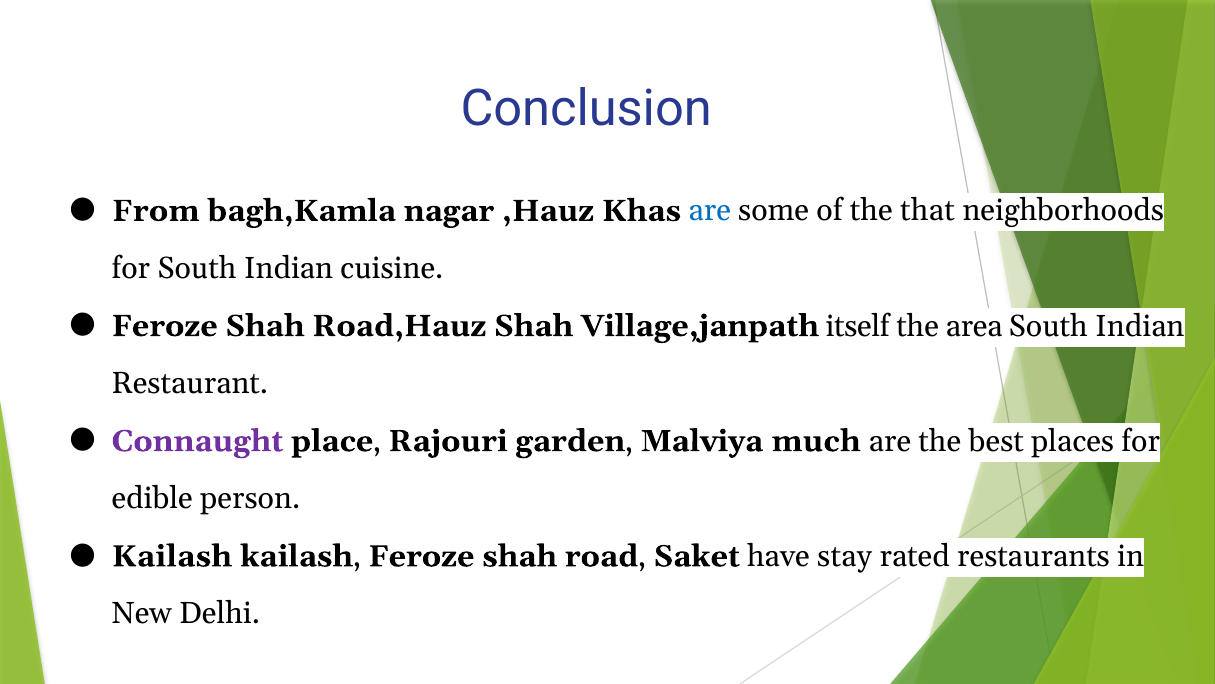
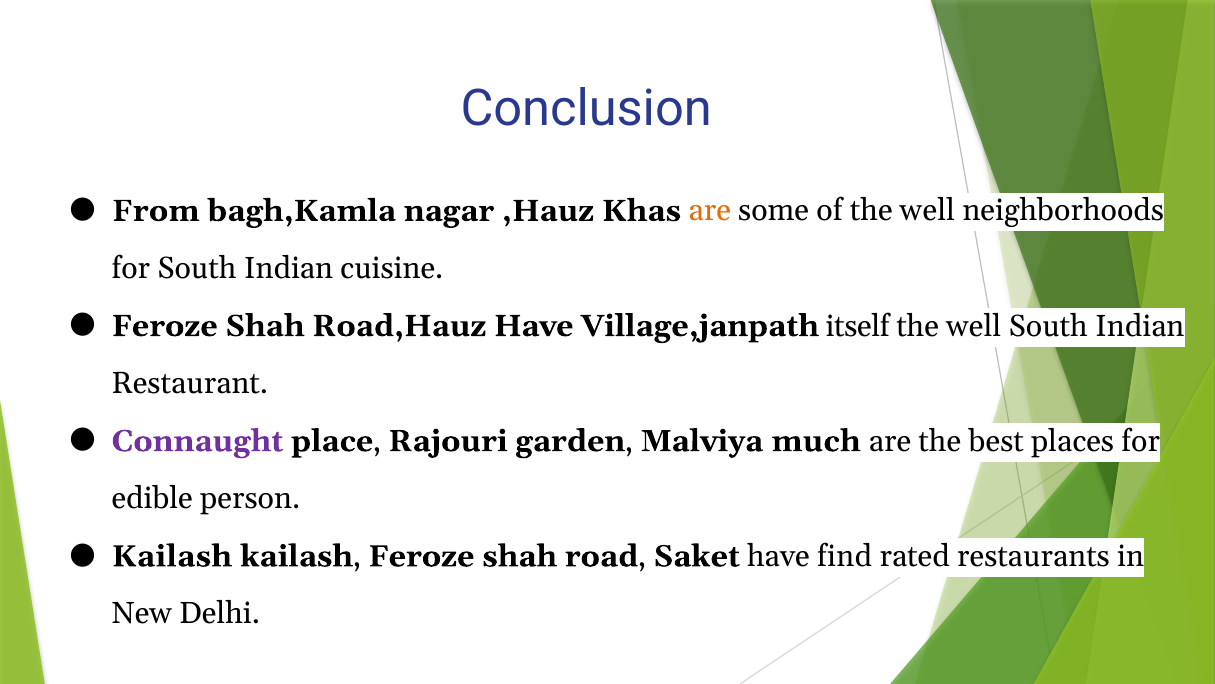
are colour: blue -> orange (710, 211)
of the that: that -> well (928, 211)
Road,Hauz Shah: Shah -> Have (534, 326)
area: area -> well (974, 326)
stay: stay -> find (845, 556)
